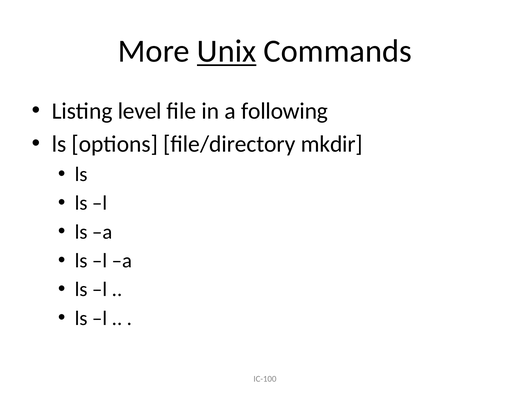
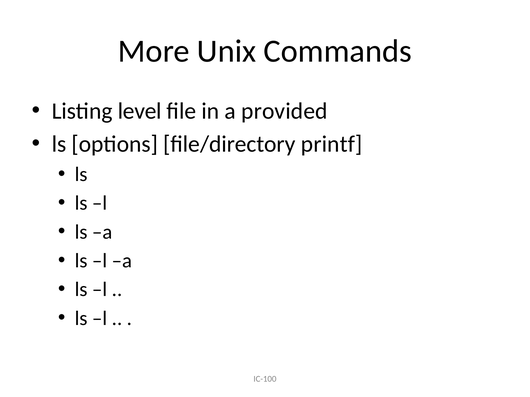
Unix underline: present -> none (227, 51)
following: following -> provided (284, 111)
mkdir: mkdir -> printf (332, 144)
